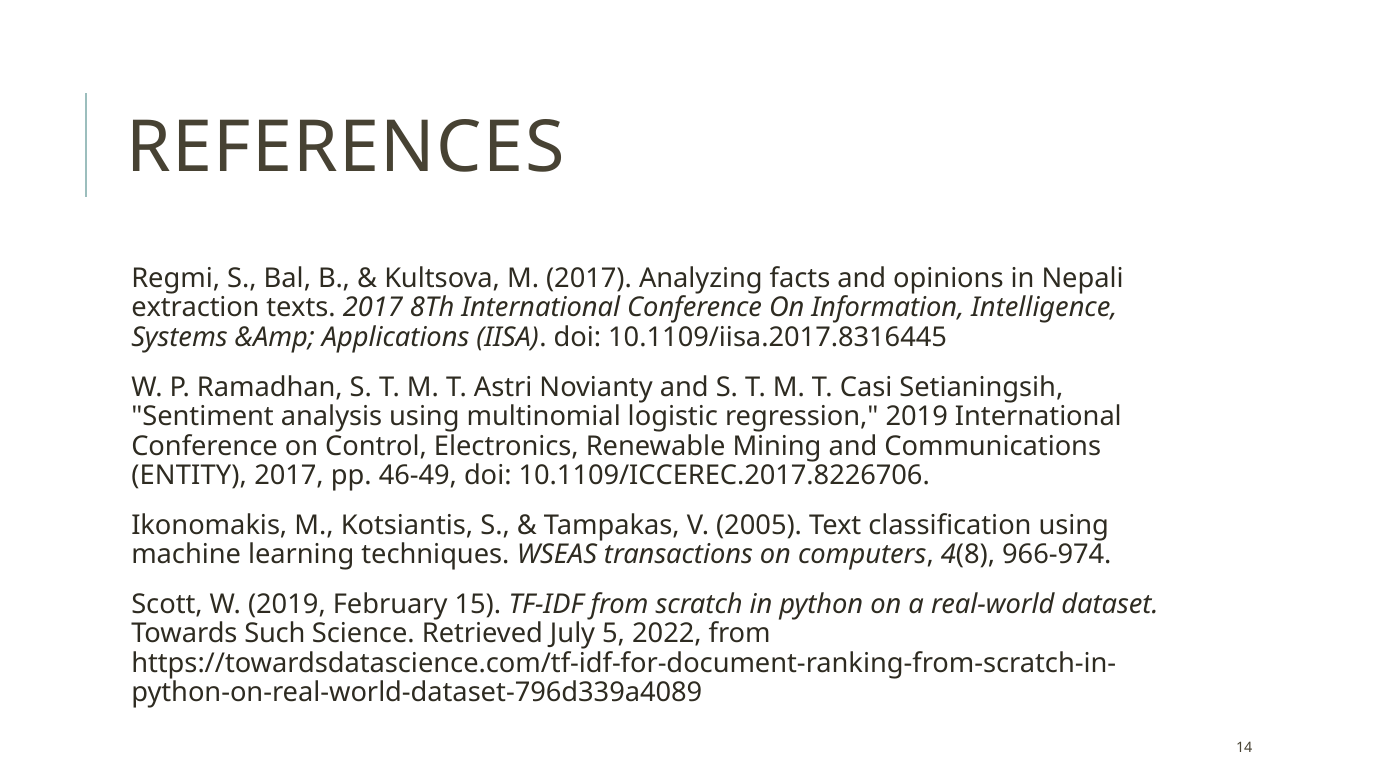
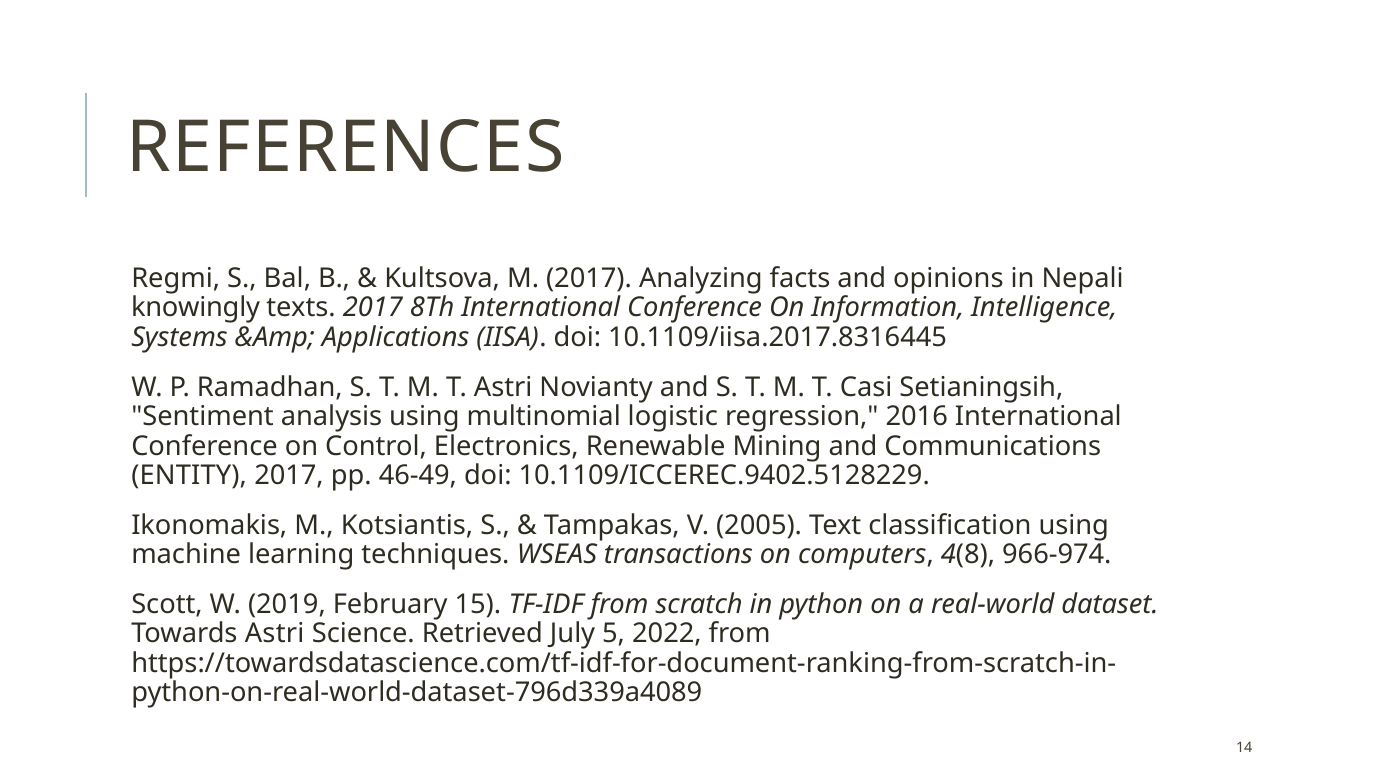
extraction: extraction -> knowingly (196, 308)
regression 2019: 2019 -> 2016 (917, 416)
10.1109/ICCEREC.2017.8226706: 10.1109/ICCEREC.2017.8226706 -> 10.1109/ICCEREC.9402.5128229 (724, 475)
Towards Such: Such -> Astri (275, 633)
